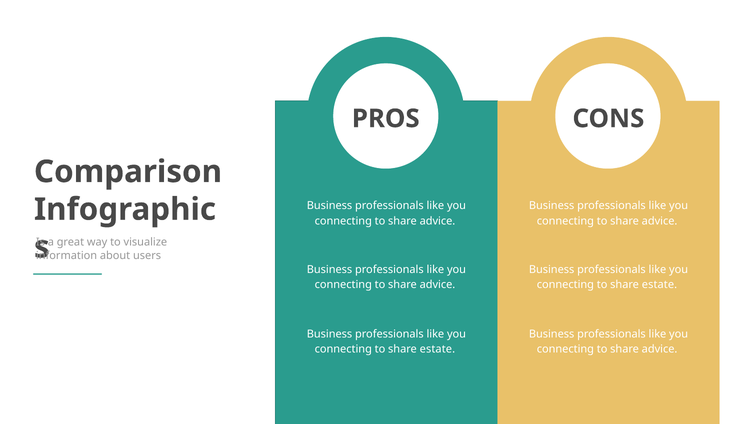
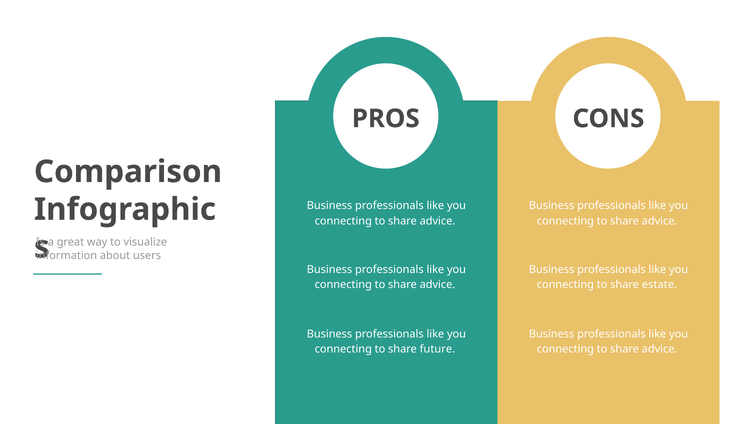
estate: estate -> future (437, 349)
